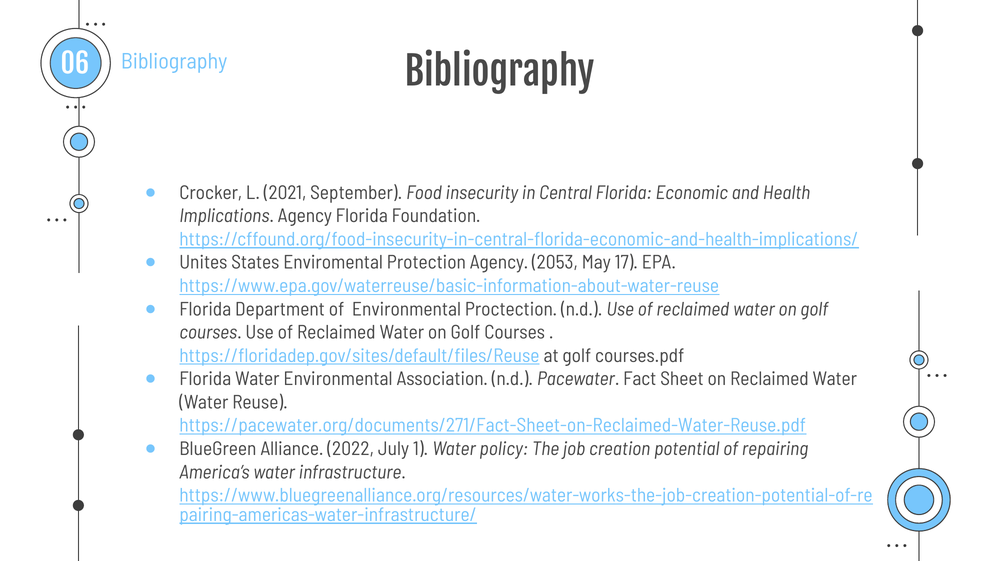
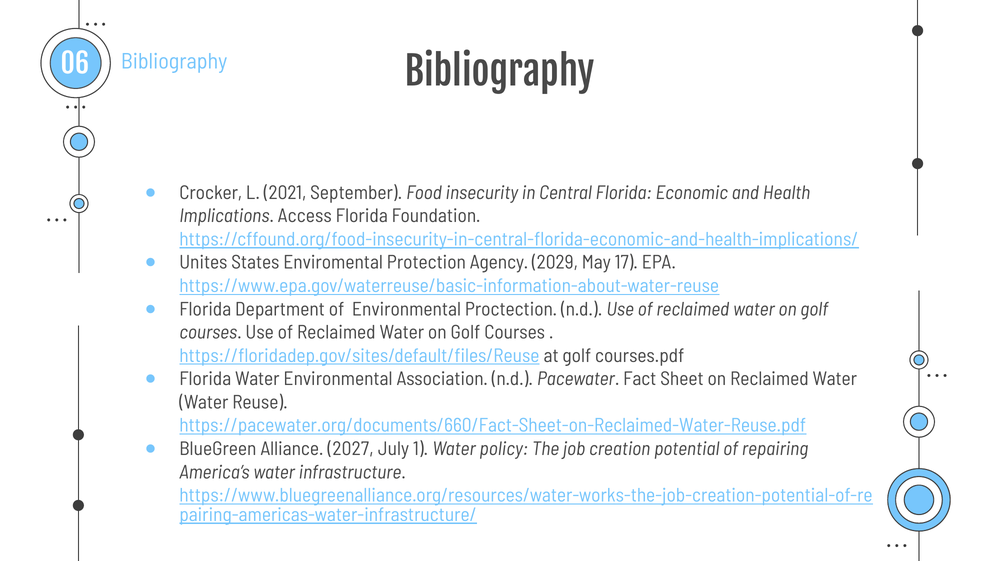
Implications Agency: Agency -> Access (305, 216)
2053: 2053 -> 2029 (555, 263)
https://pacewater.org/documents/271/Fact-Sheet-on-Reclaimed-Water-Reuse.pdf: https://pacewater.org/documents/271/Fact-Sheet-on-Reclaimed-Water-Reuse.pdf -> https://pacewater.org/documents/660/Fact-Sheet-on-Reclaimed-Water-Reuse.pdf (493, 426)
2022: 2022 -> 2027 (351, 449)
